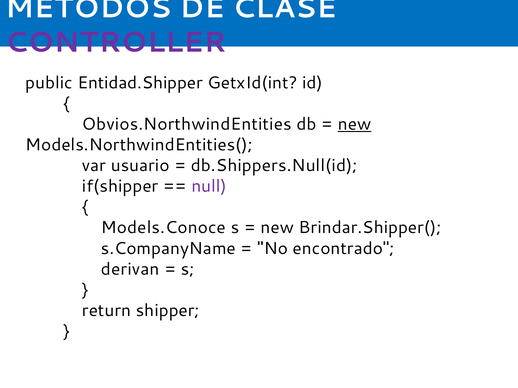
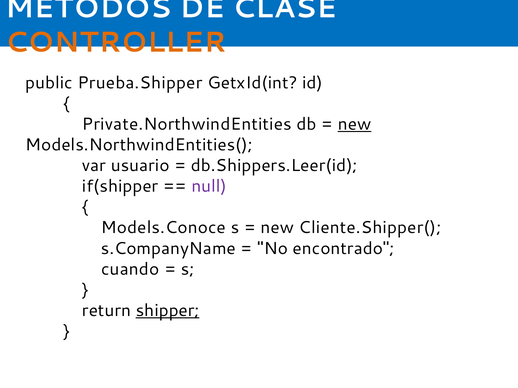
CONTROLLER colour: purple -> orange (116, 43)
Entidad.Shipper: Entidad.Shipper -> Prueba.Shipper (140, 83)
Obvios.NorthwindEntities: Obvios.NorthwindEntities -> Private.NorthwindEntities (187, 124)
db.Shippers.Null(id: db.Shippers.Null(id -> db.Shippers.Leer(id (274, 166)
Brindar.Shipper(: Brindar.Shipper( -> Cliente.Shipper( (370, 228)
derivan: derivan -> cuando (130, 269)
shipper underline: none -> present (168, 311)
